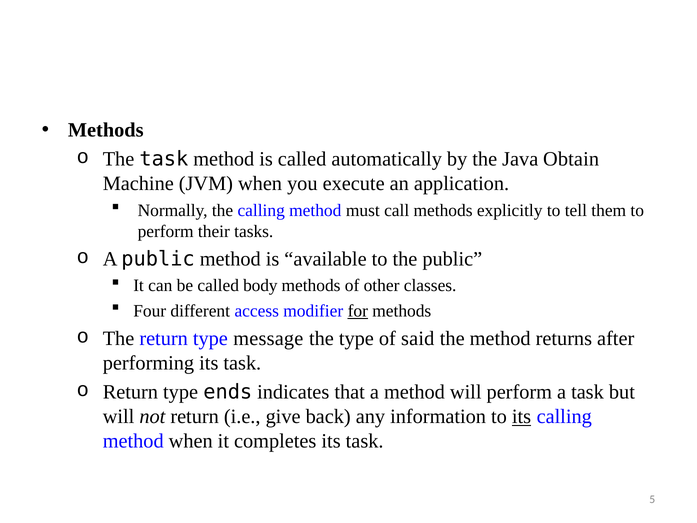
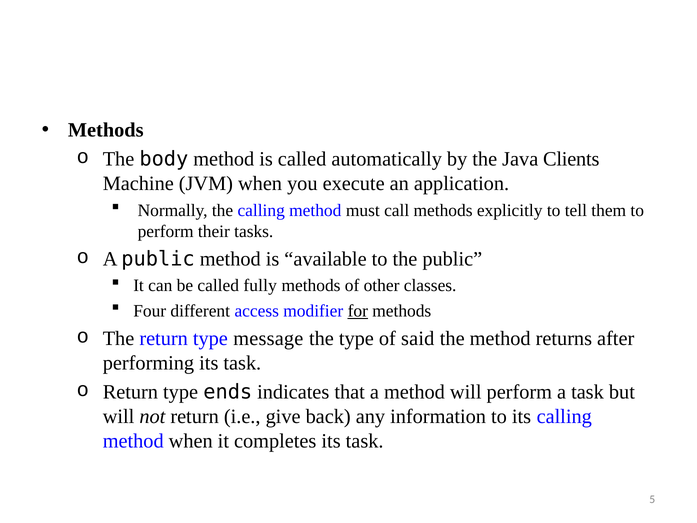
The task: task -> body (164, 159)
Obtain: Obtain -> Clients (571, 159)
body: body -> fully (260, 286)
its underline: present -> none (522, 416)
